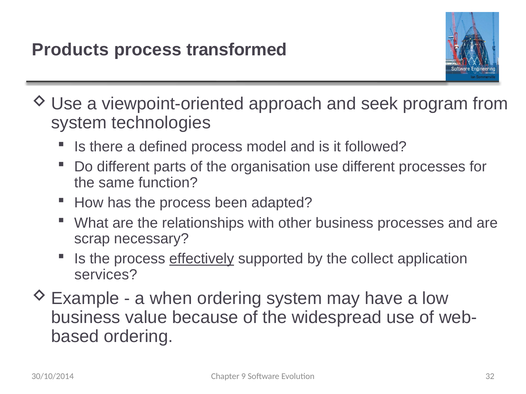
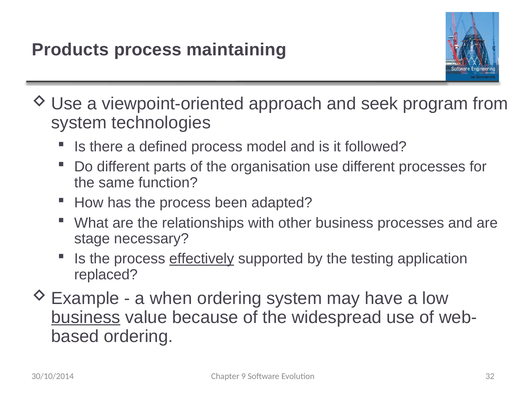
transformed: transformed -> maintaining (237, 50)
scrap: scrap -> stage (92, 239)
collect: collect -> testing (372, 259)
services: services -> replaced (106, 275)
business underline: none -> present (86, 318)
